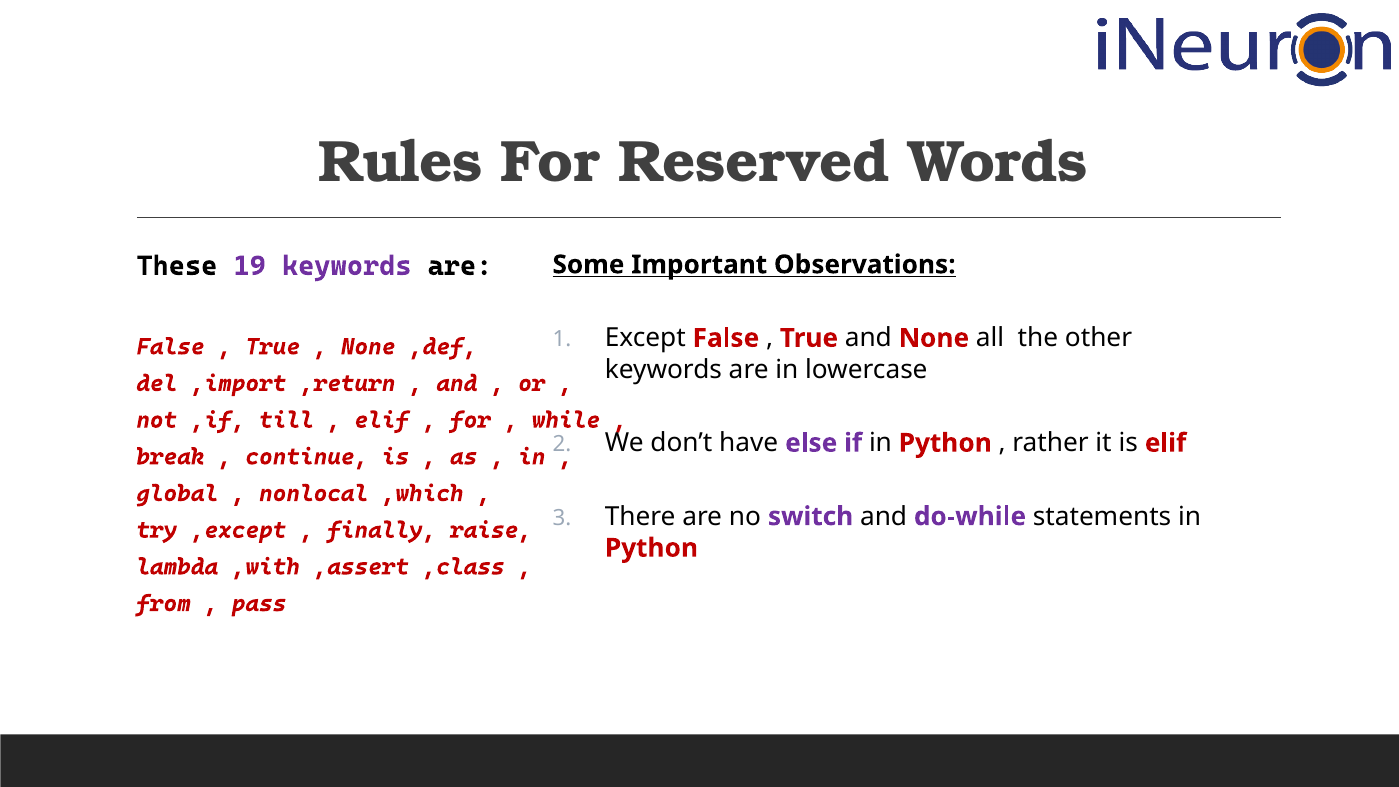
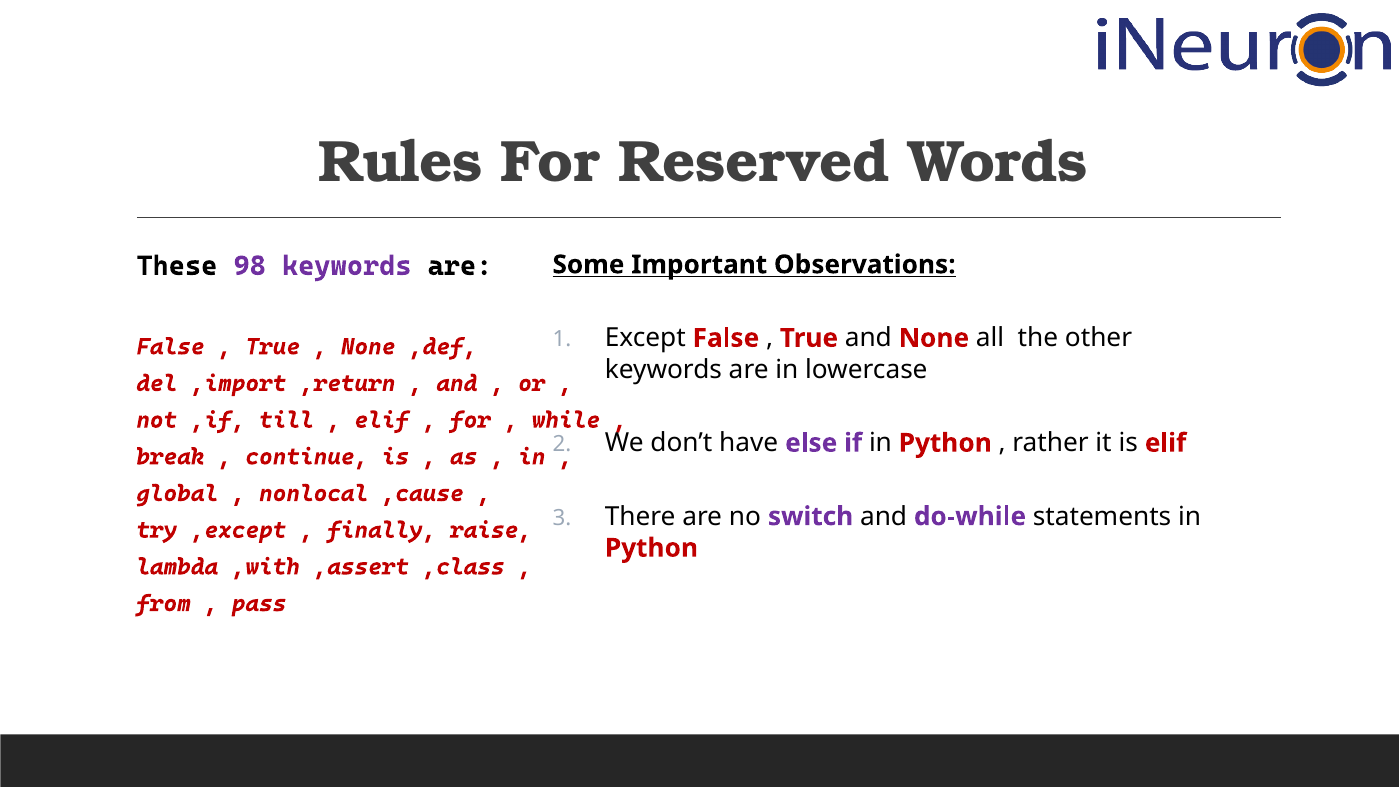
19: 19 -> 98 (250, 266)
,which: ,which -> ,cause (423, 493)
